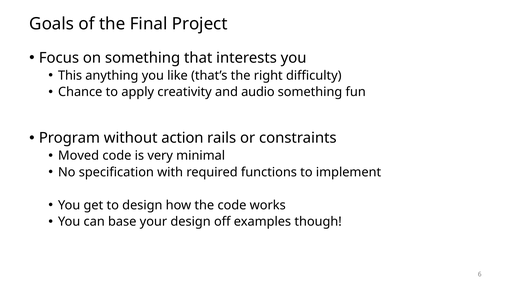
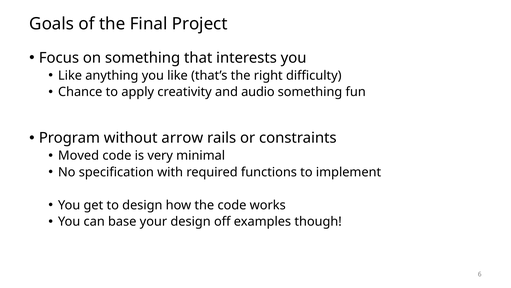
This: This -> Like (70, 75)
action: action -> arrow (182, 138)
